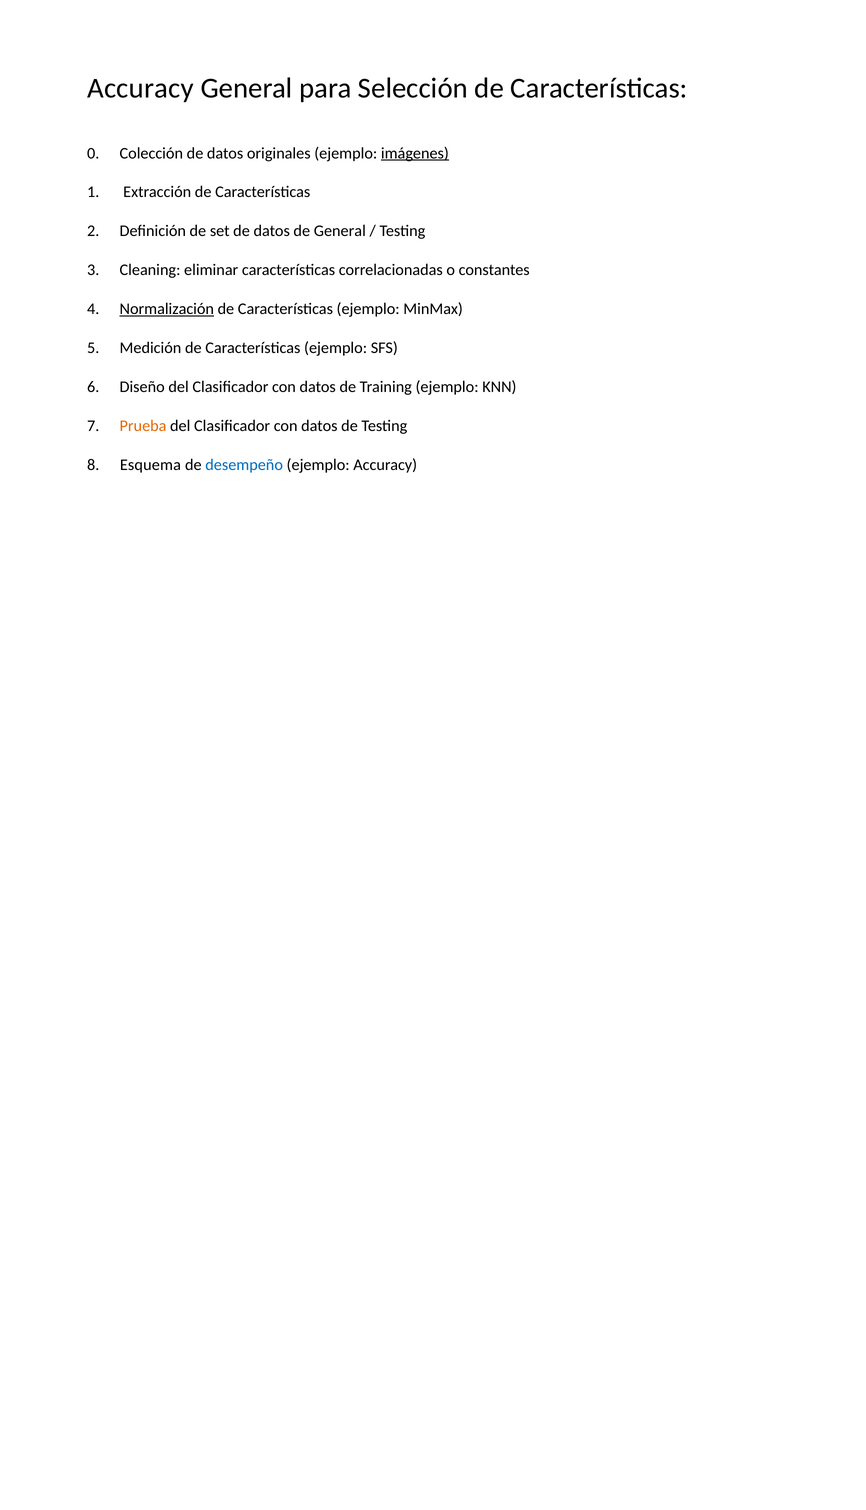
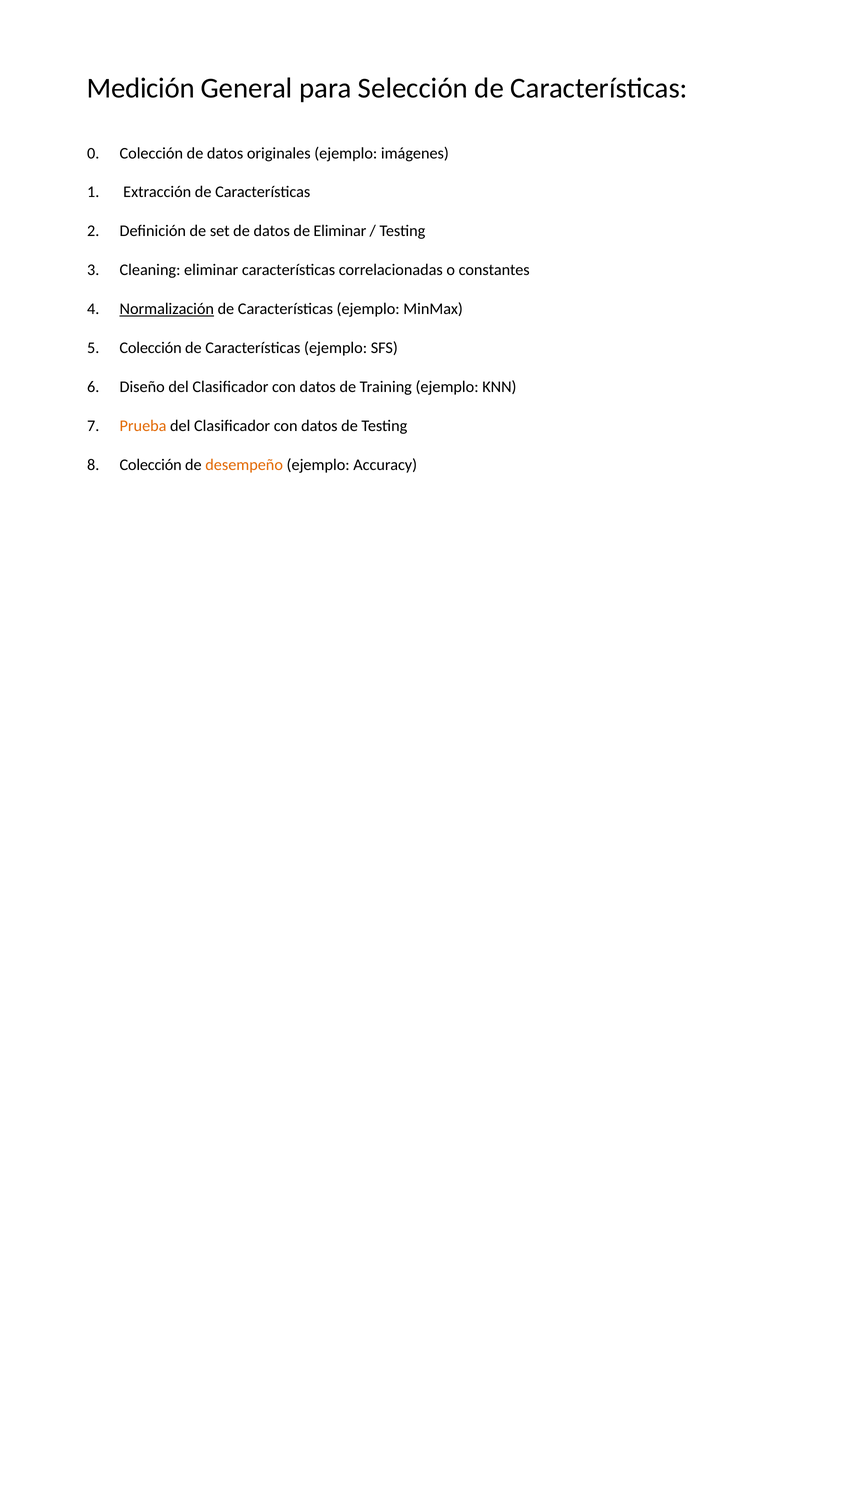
Accuracy: Accuracy -> Medición (141, 88)
imágenes underline: present -> none (415, 153)
de General: General -> Eliminar (340, 231)
5 Medición: Medición -> Colección (151, 348)
8 Esquema: Esquema -> Colección (151, 465)
desempeño colour: blue -> orange (244, 465)
